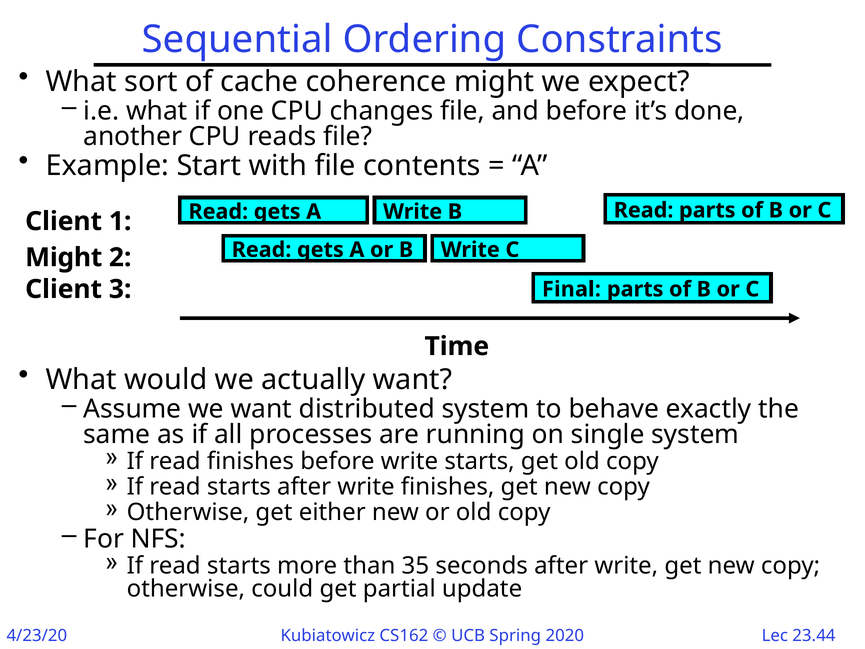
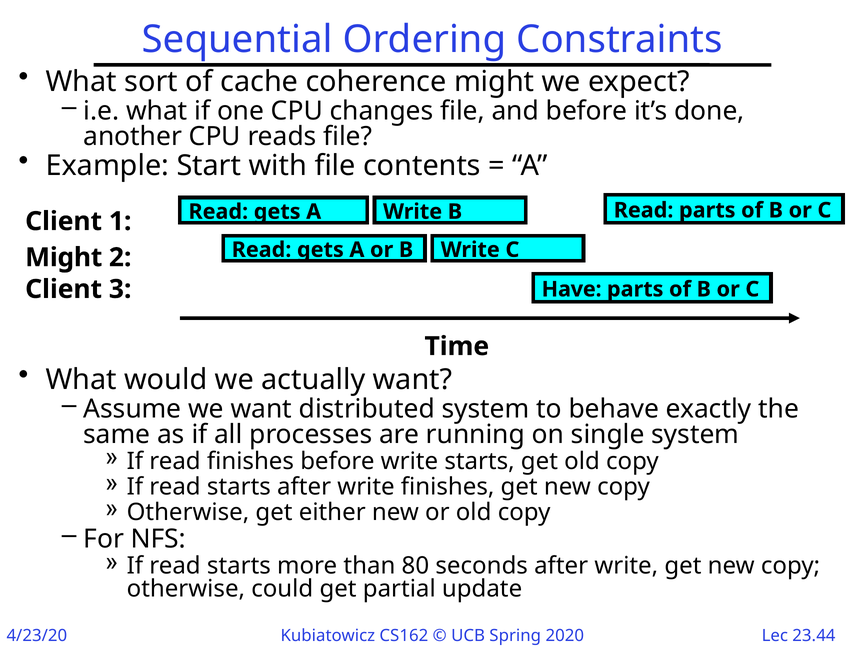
Final: Final -> Have (572, 289)
35: 35 -> 80 (415, 565)
